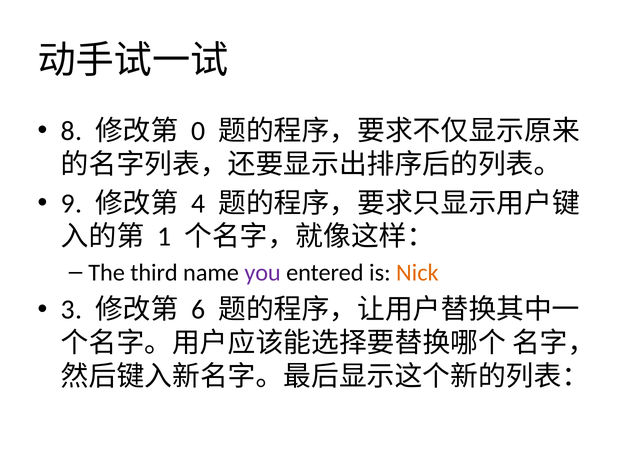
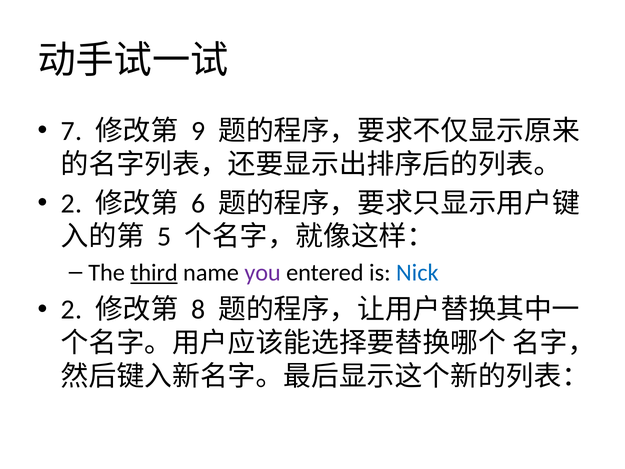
8: 8 -> 7 (71, 131)
0: 0 -> 9 (198, 131)
9: 9 -> 2 (71, 203)
4: 4 -> 6 (198, 203)
1: 1 -> 5 (164, 237)
third underline: none -> present (154, 273)
Nick colour: orange -> blue (417, 273)
3: 3 -> 2 (71, 310)
6: 6 -> 8 (198, 310)
